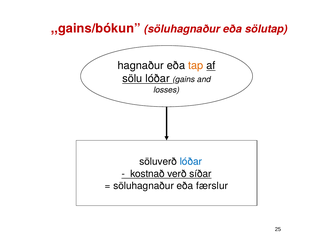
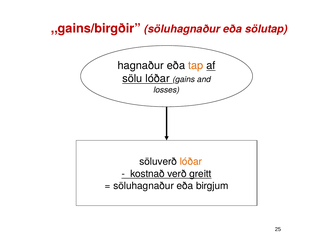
,,gains/bókun: ,,gains/bókun -> ,,gains/birgðir (96, 28)
lóðar colour: blue -> orange (191, 162)
síðar: síðar -> greitt (200, 174)
færslur: færslur -> birgjum (212, 186)
